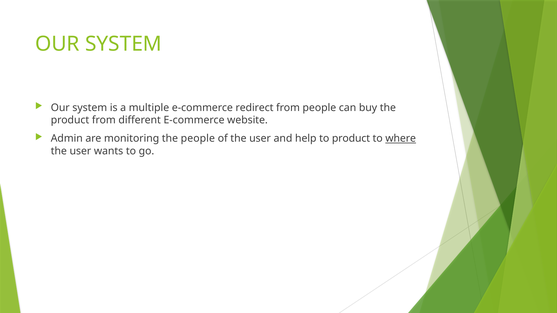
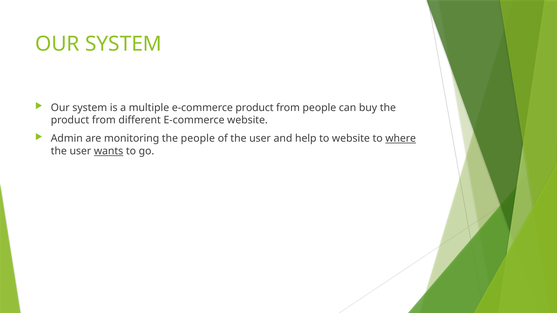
e-commerce redirect: redirect -> product (255, 108)
to product: product -> website (351, 139)
wants underline: none -> present (109, 151)
